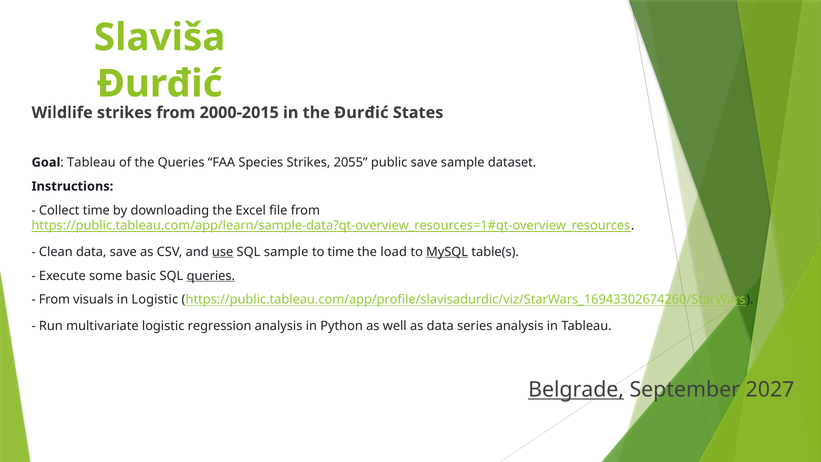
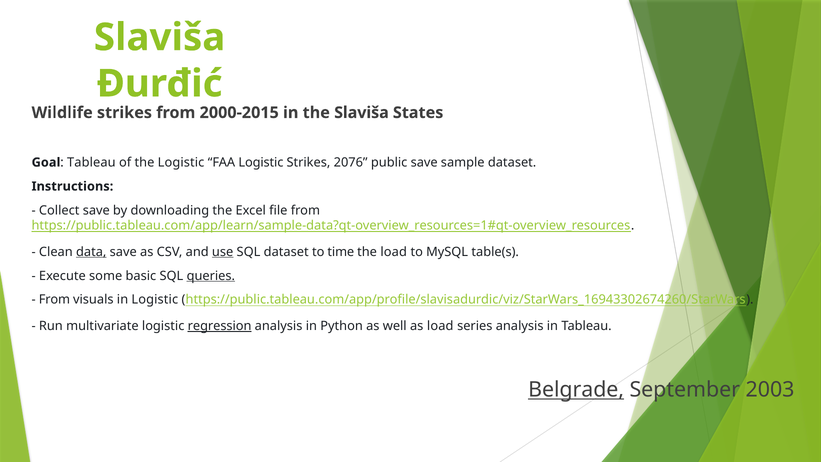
the Đurđić: Đurđić -> Slaviša (361, 113)
the Queries: Queries -> Logistic (181, 162)
FAA Species: Species -> Logistic (261, 162)
2055: 2055 -> 2076 (351, 162)
Collect time: time -> save (96, 210)
data underline: none -> present (91, 252)
SQL sample: sample -> dataset (286, 252)
MySQL underline: present -> none (447, 252)
regression underline: none -> present (220, 326)
as data: data -> load (440, 326)
2027: 2027 -> 2003 (770, 390)
